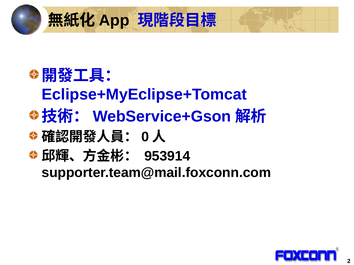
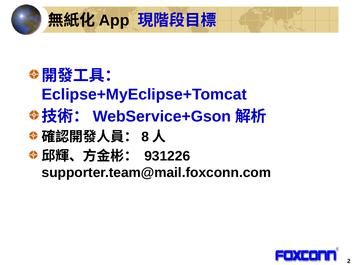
0: 0 -> 8 (145, 137)
953914: 953914 -> 931226 (167, 156)
